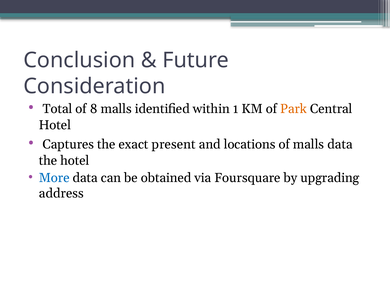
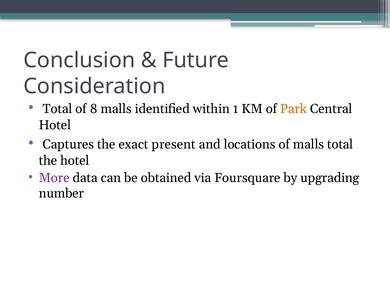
malls data: data -> total (340, 144)
More colour: blue -> purple (54, 177)
address: address -> number (61, 193)
